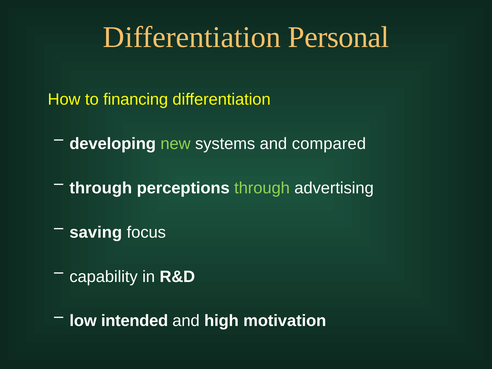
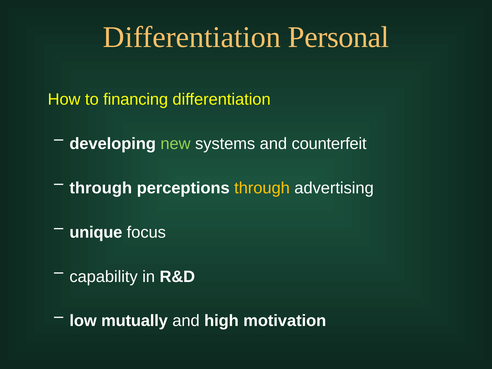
compared: compared -> counterfeit (329, 144)
through colour: light green -> yellow (262, 188)
saving: saving -> unique (96, 232)
intended: intended -> mutually (135, 321)
